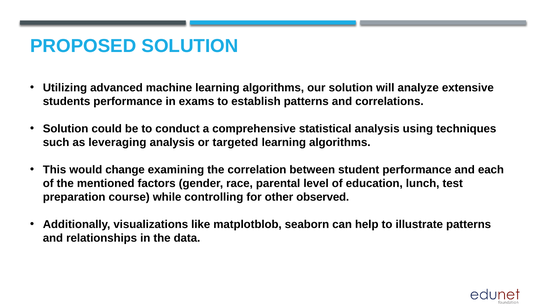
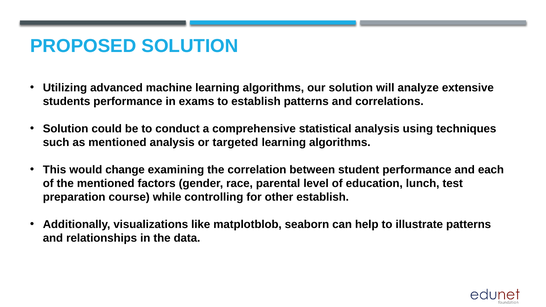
as leveraging: leveraging -> mentioned (117, 142)
other observed: observed -> establish (323, 197)
